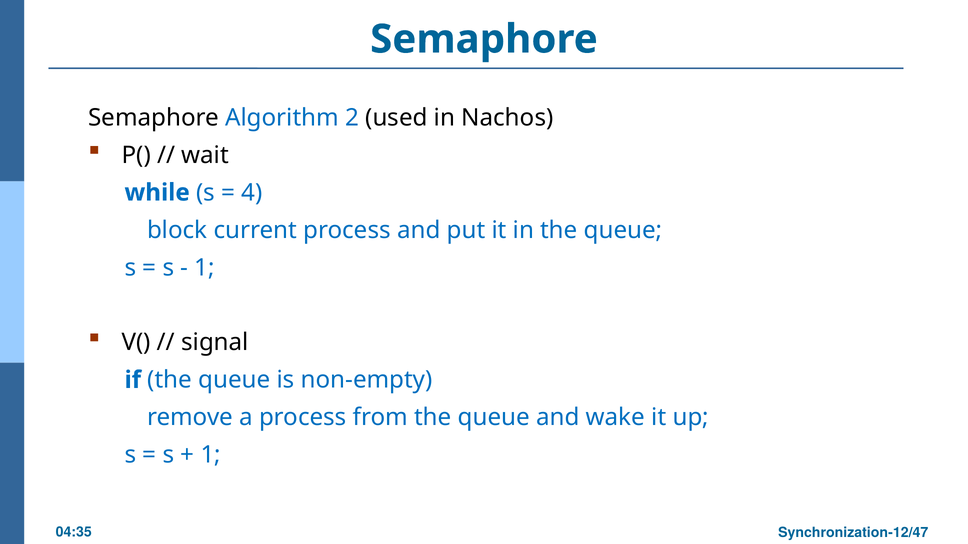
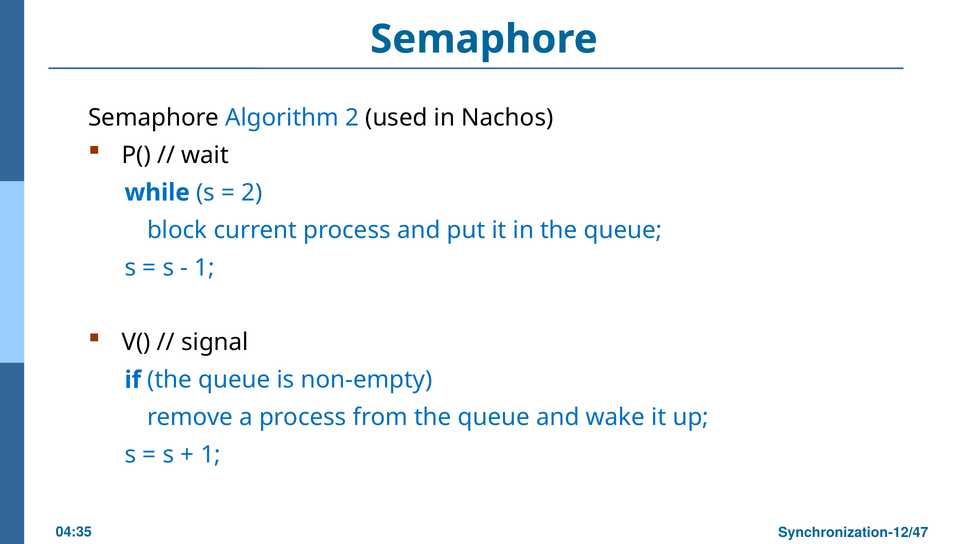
4: 4 -> 2 (252, 193)
